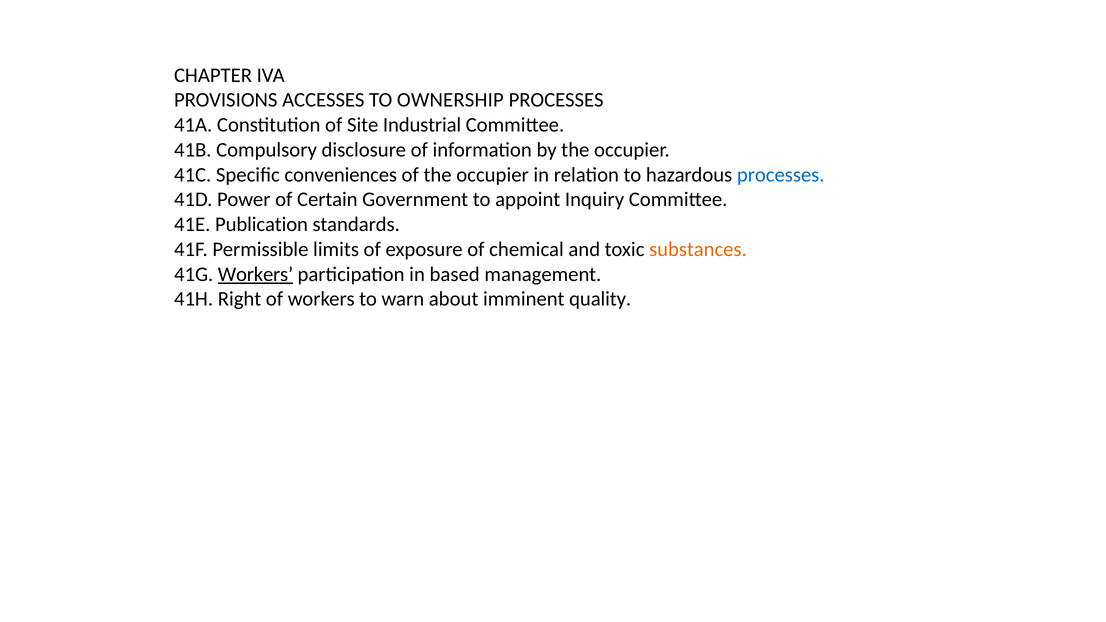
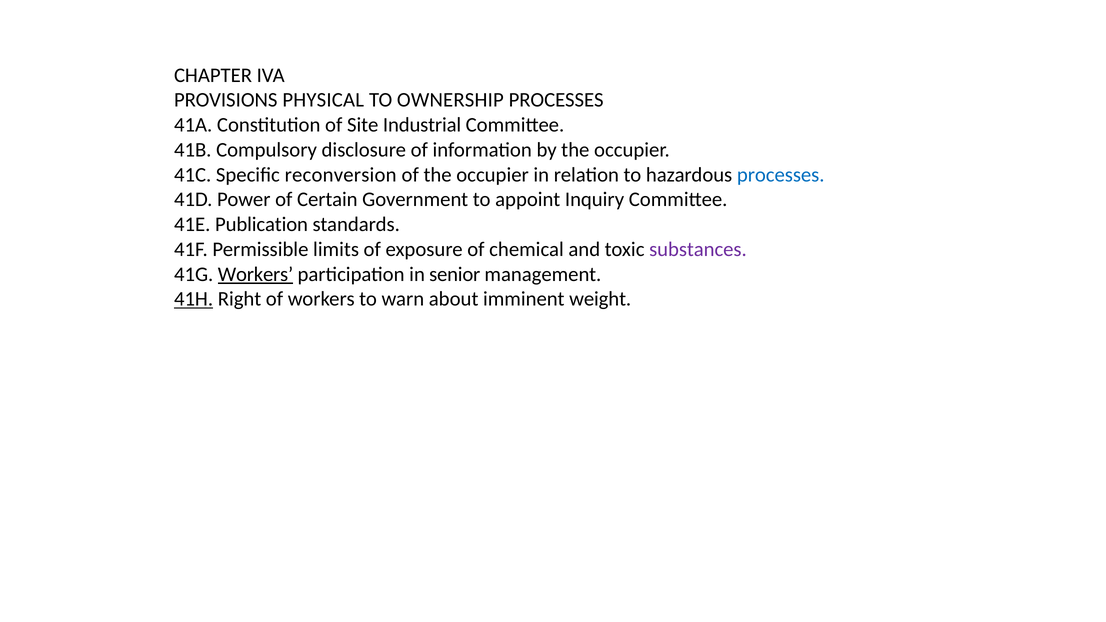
ACCESSES: ACCESSES -> PHYSICAL (323, 100)
conveniences: conveniences -> reconversion (341, 175)
substances colour: orange -> purple (698, 249)
based: based -> senior (455, 274)
41H underline: none -> present (194, 299)
quality: quality -> weight (600, 299)
